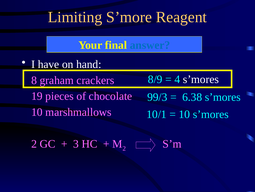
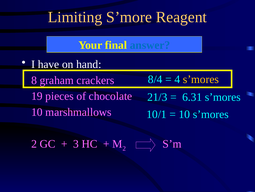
8/9: 8/9 -> 8/4 (155, 79)
s’mores colour: white -> yellow (201, 79)
99/3: 99/3 -> 21/3 (157, 97)
6.38: 6.38 -> 6.31 (192, 97)
